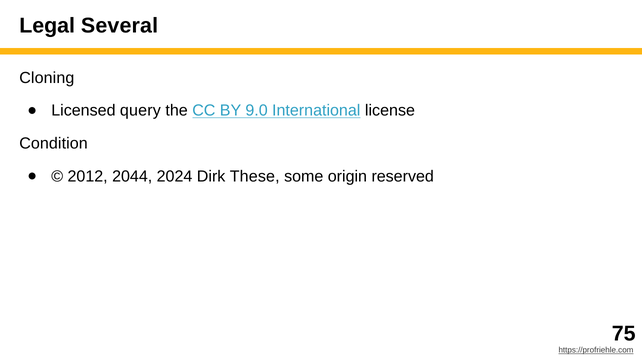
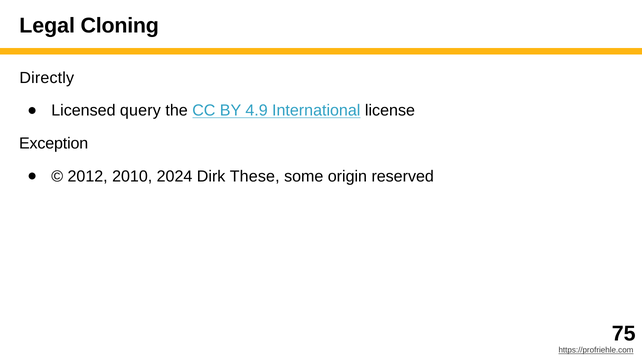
Several: Several -> Cloning (120, 26)
Cloning: Cloning -> Directly (47, 78)
9.0: 9.0 -> 4.9 (257, 111)
Condition: Condition -> Exception (54, 144)
2044: 2044 -> 2010 (132, 176)
